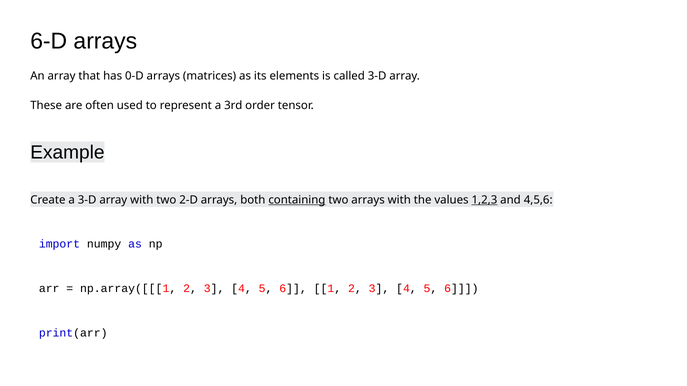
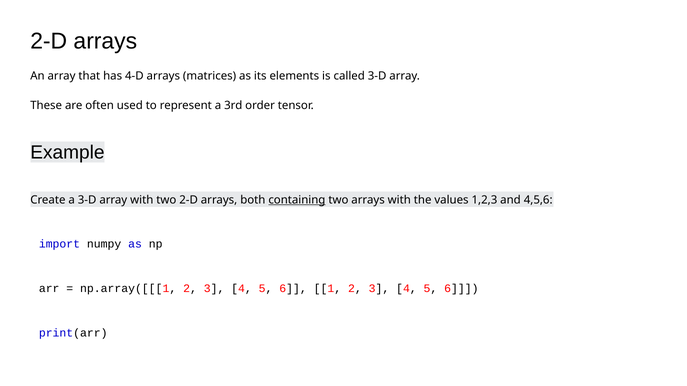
6-D: 6-D -> 2-D (49, 41)
0-D: 0-D -> 4-D (134, 76)
1,2,3 underline: present -> none (484, 200)
